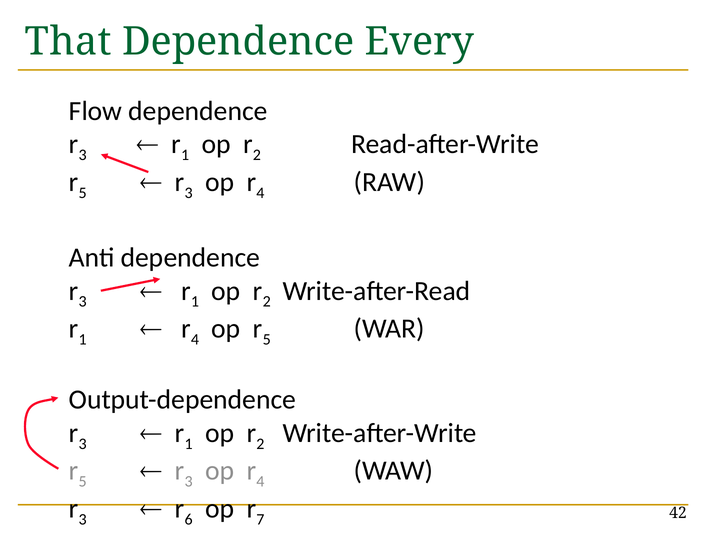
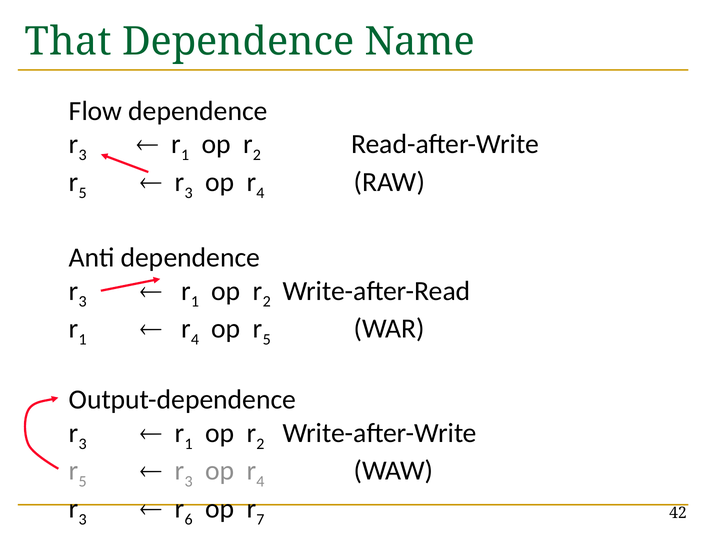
Every: Every -> Name (420, 42)
